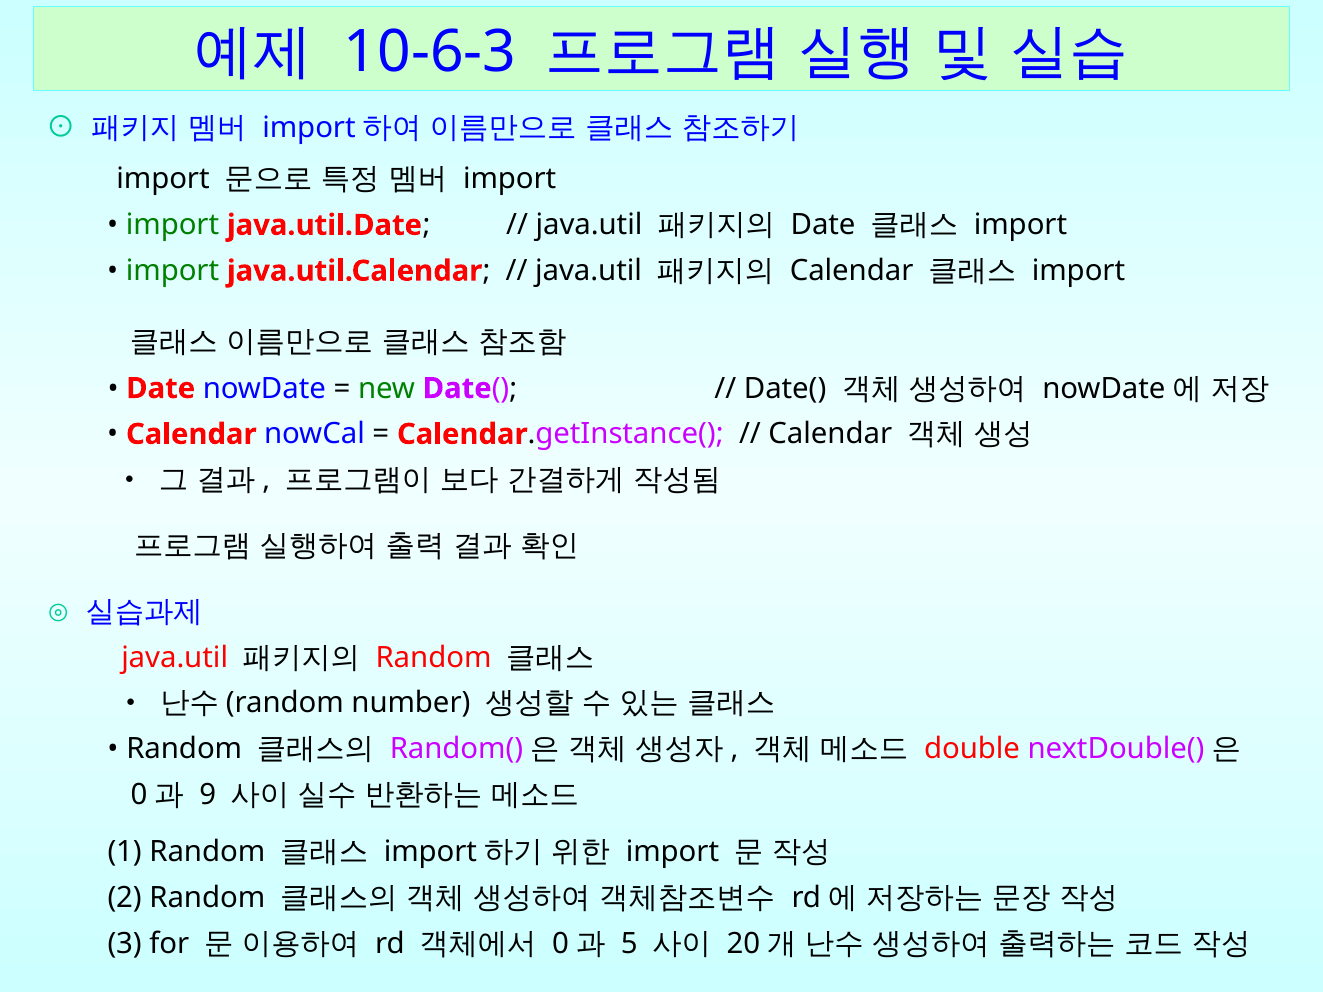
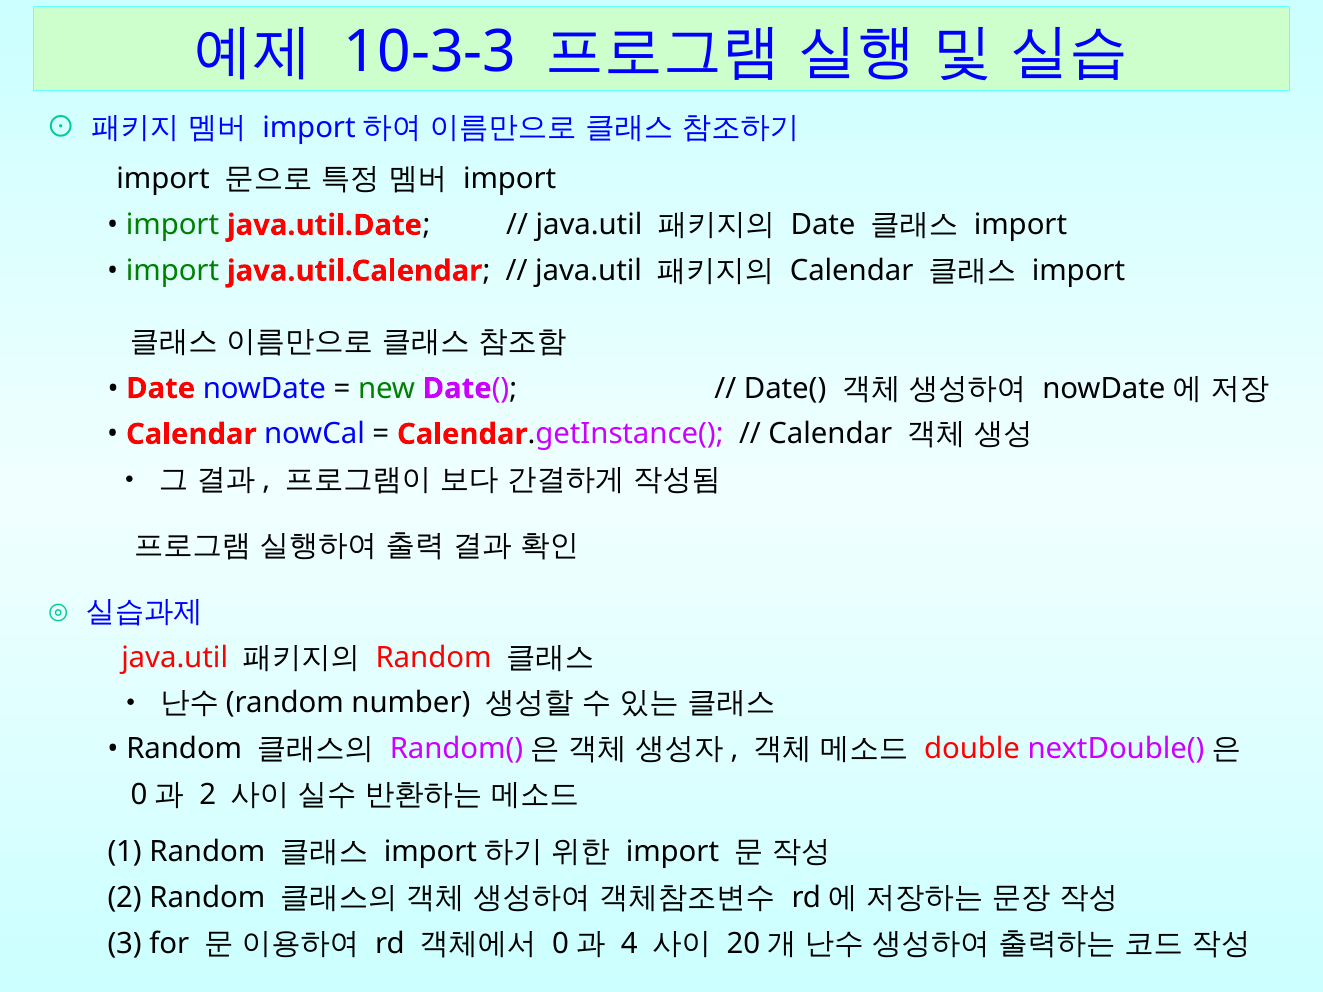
10-6-3: 10-6-3 -> 10-3-3 (430, 52)
9: 9 -> 2 (208, 795)
5: 5 -> 4 (629, 944)
